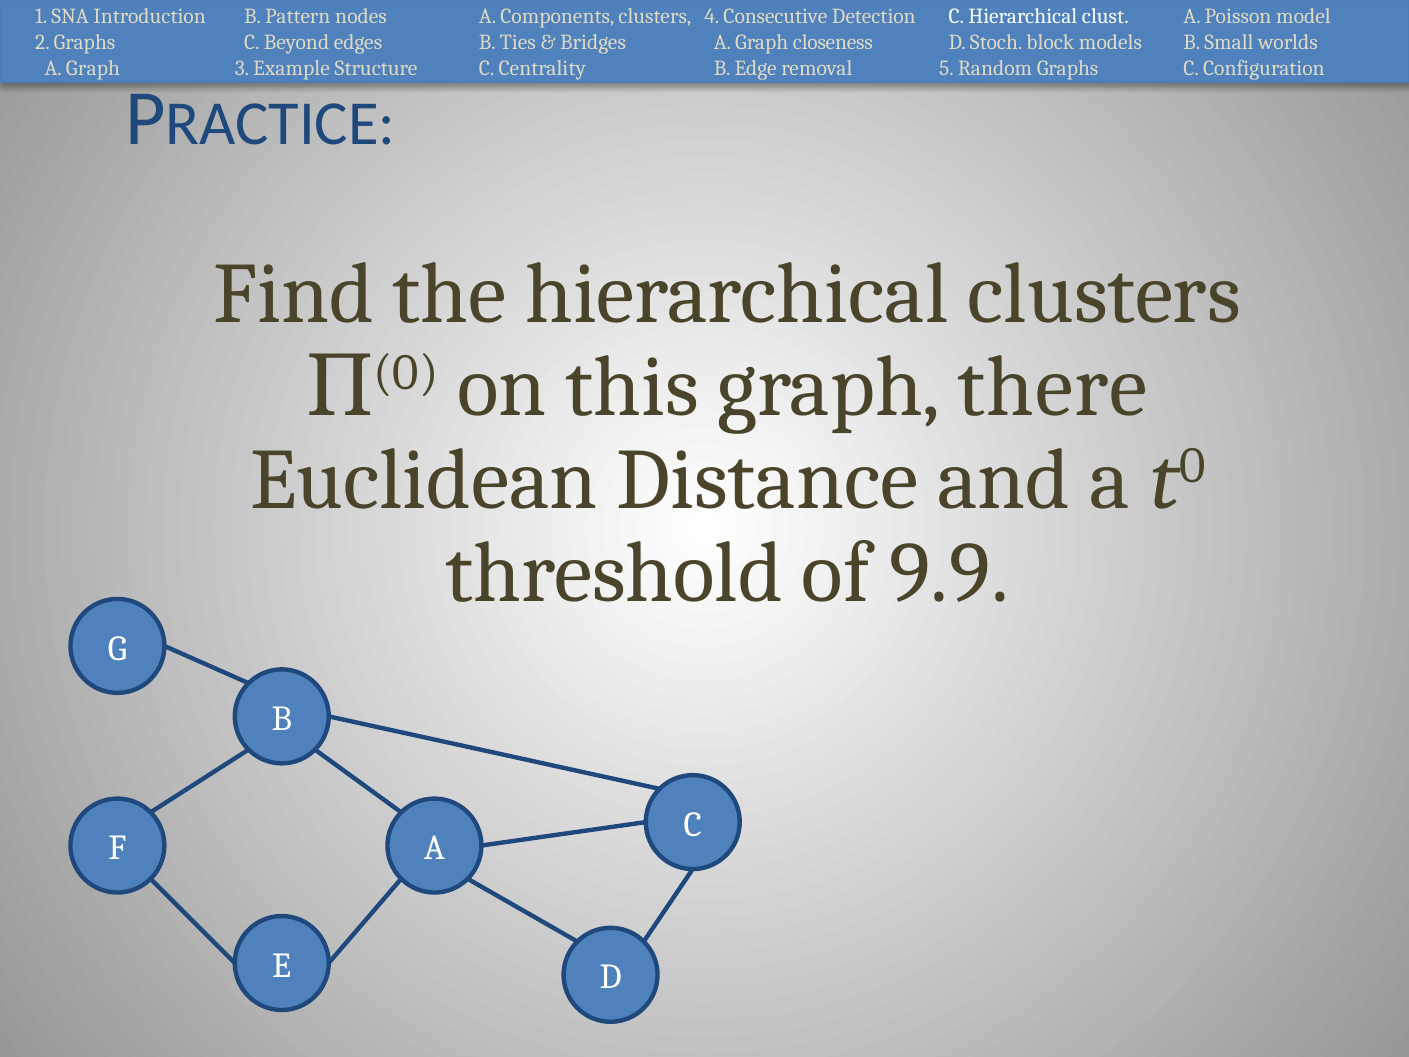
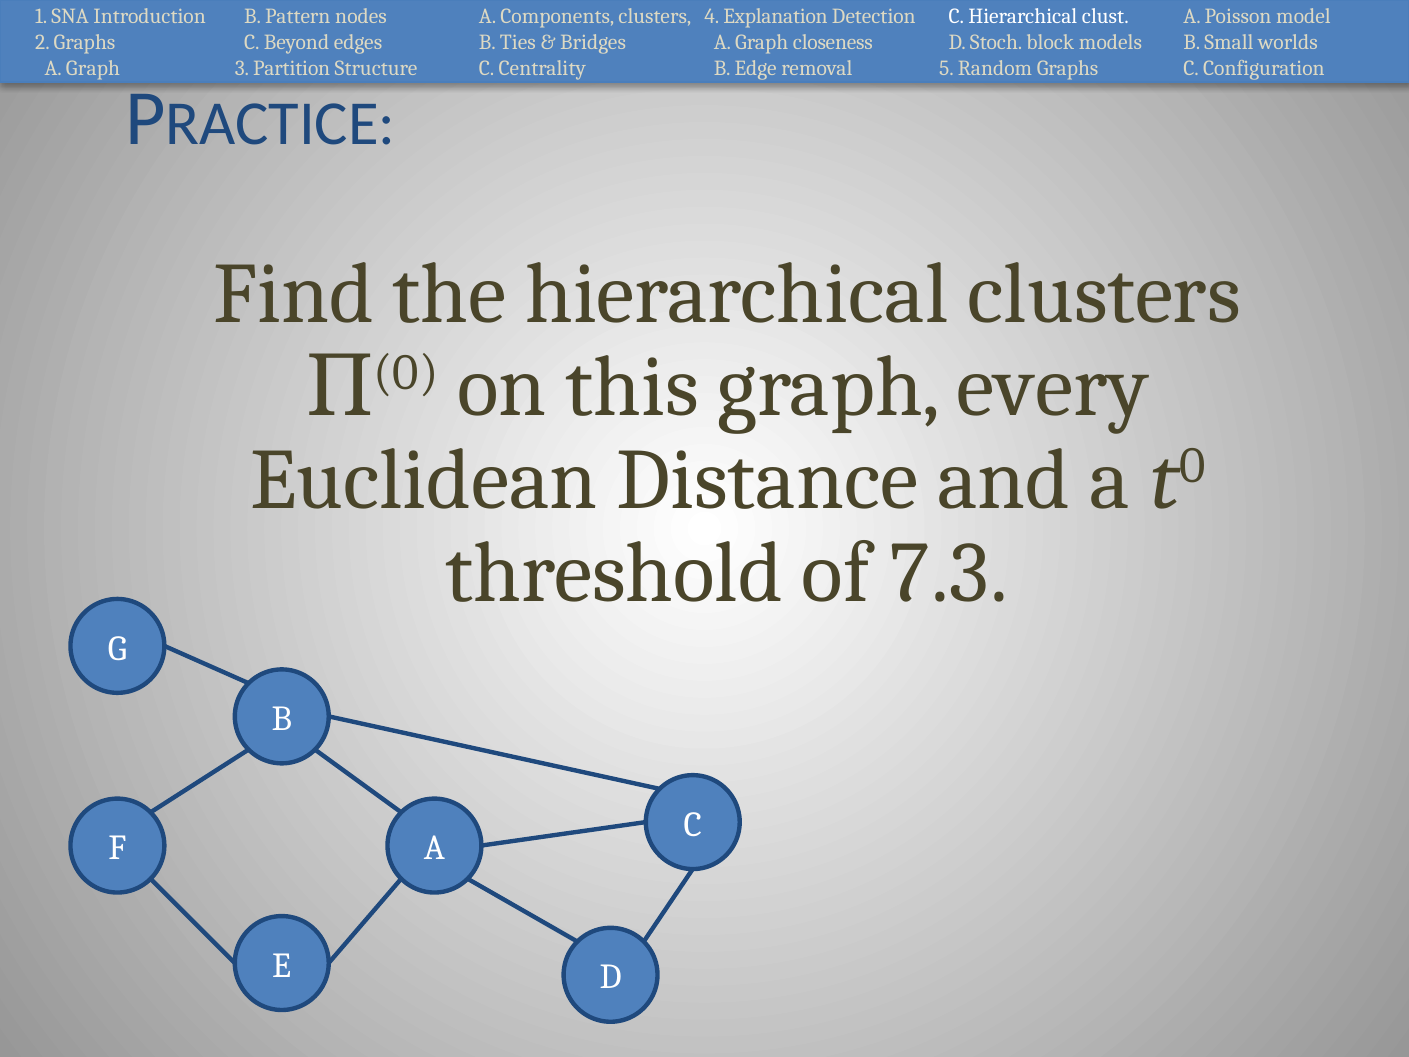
Consecutive: Consecutive -> Explanation (775, 17)
Example: Example -> Partition (292, 68)
there: there -> every (1053, 387)
9.9: 9.9 -> 7.3 (949, 573)
